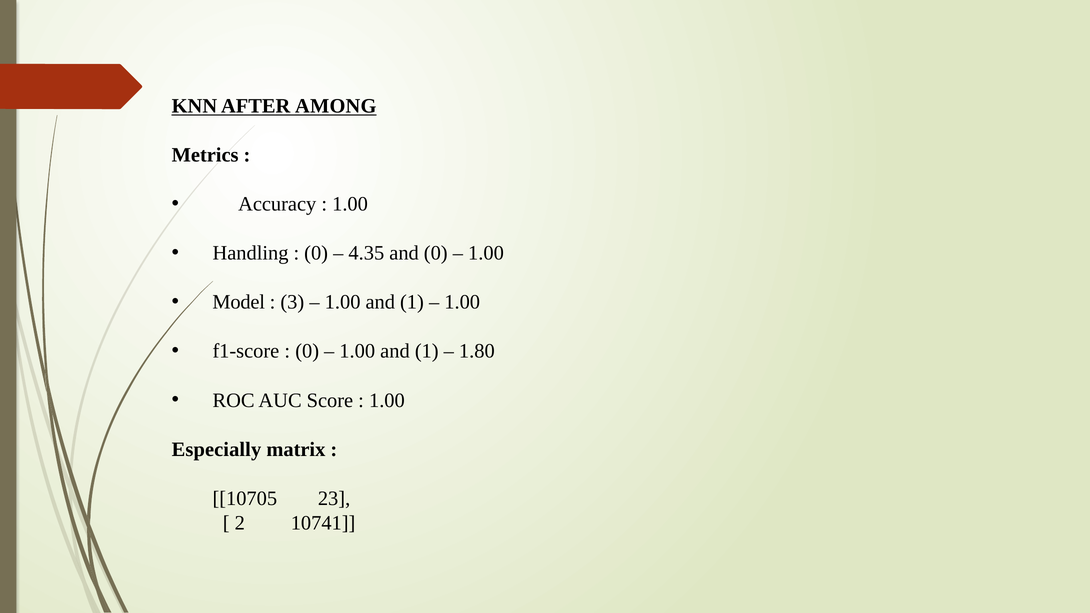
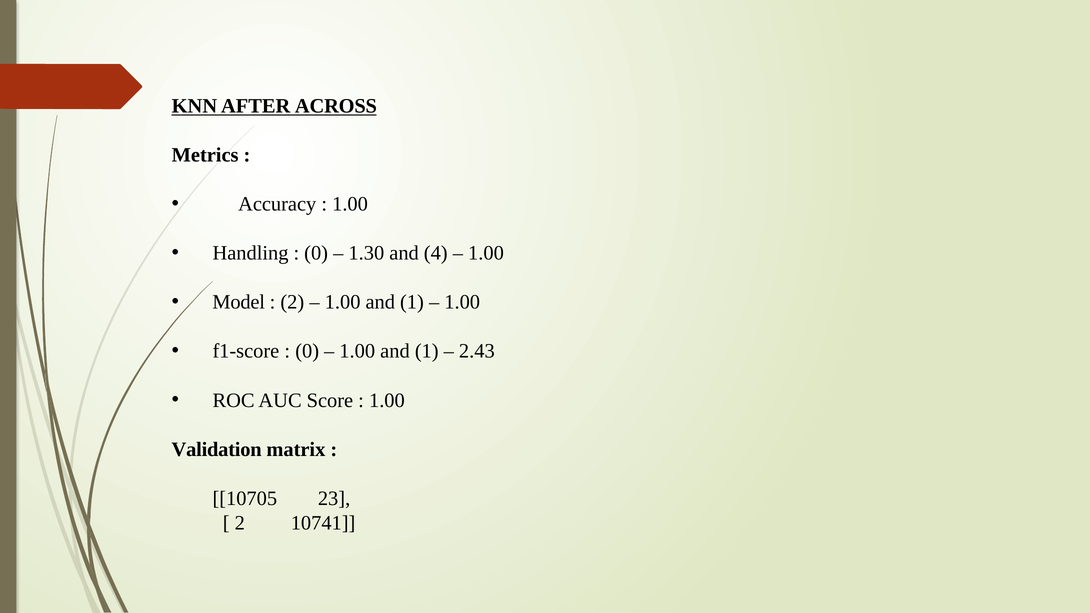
AMONG: AMONG -> ACROSS (336, 106)
4.35: 4.35 -> 1.30 (366, 253)
and 0: 0 -> 4 (436, 253)
3: 3 -> 2 (292, 302)
1.80: 1.80 -> 2.43 (477, 351)
Especially: Especially -> Validation (217, 449)
